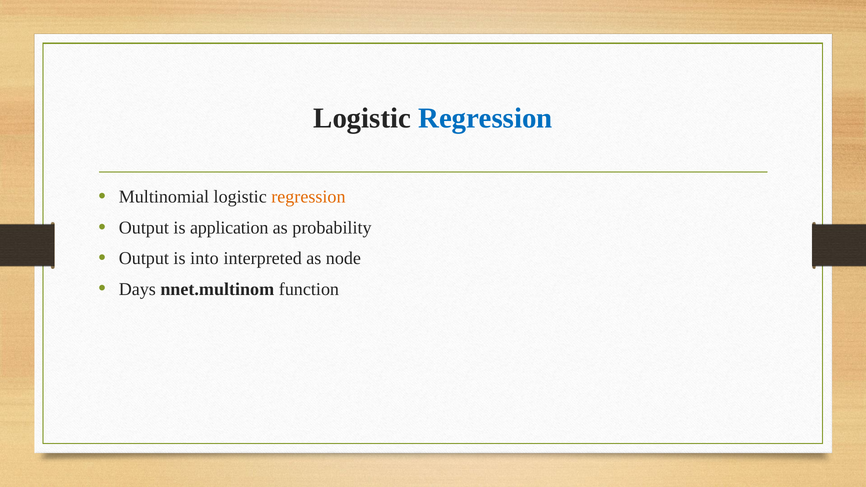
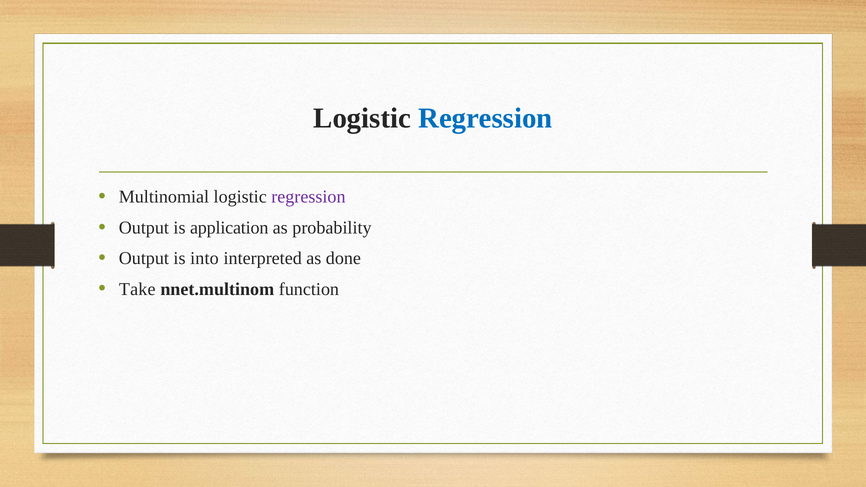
regression colour: orange -> purple (308, 197)
node: node -> done (343, 258)
Days: Days -> Take (137, 289)
